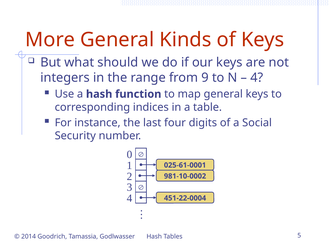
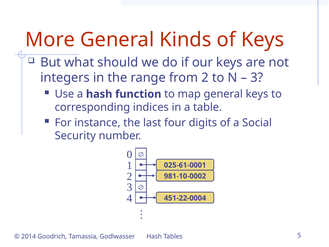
from 9: 9 -> 2 (205, 78)
4: 4 -> 3 (257, 78)
